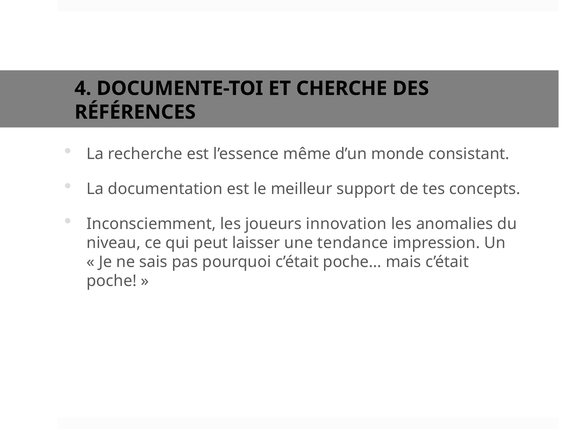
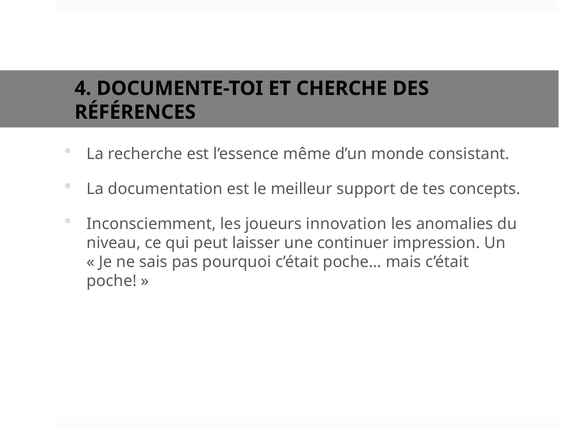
tendance: tendance -> continuer (353, 243)
